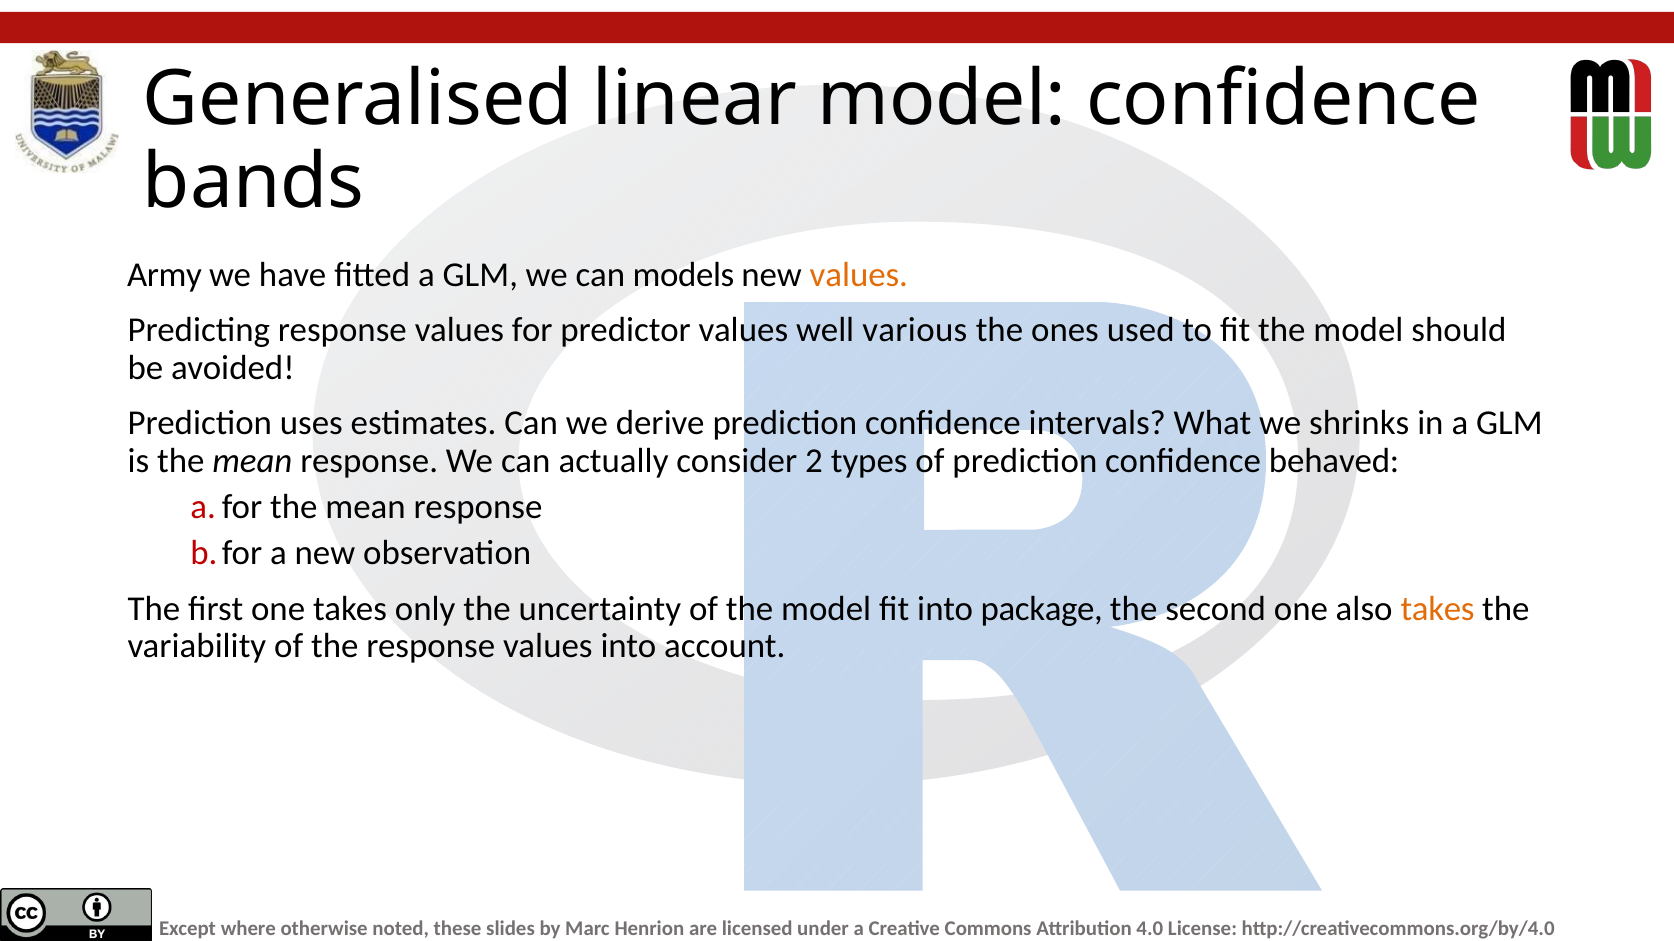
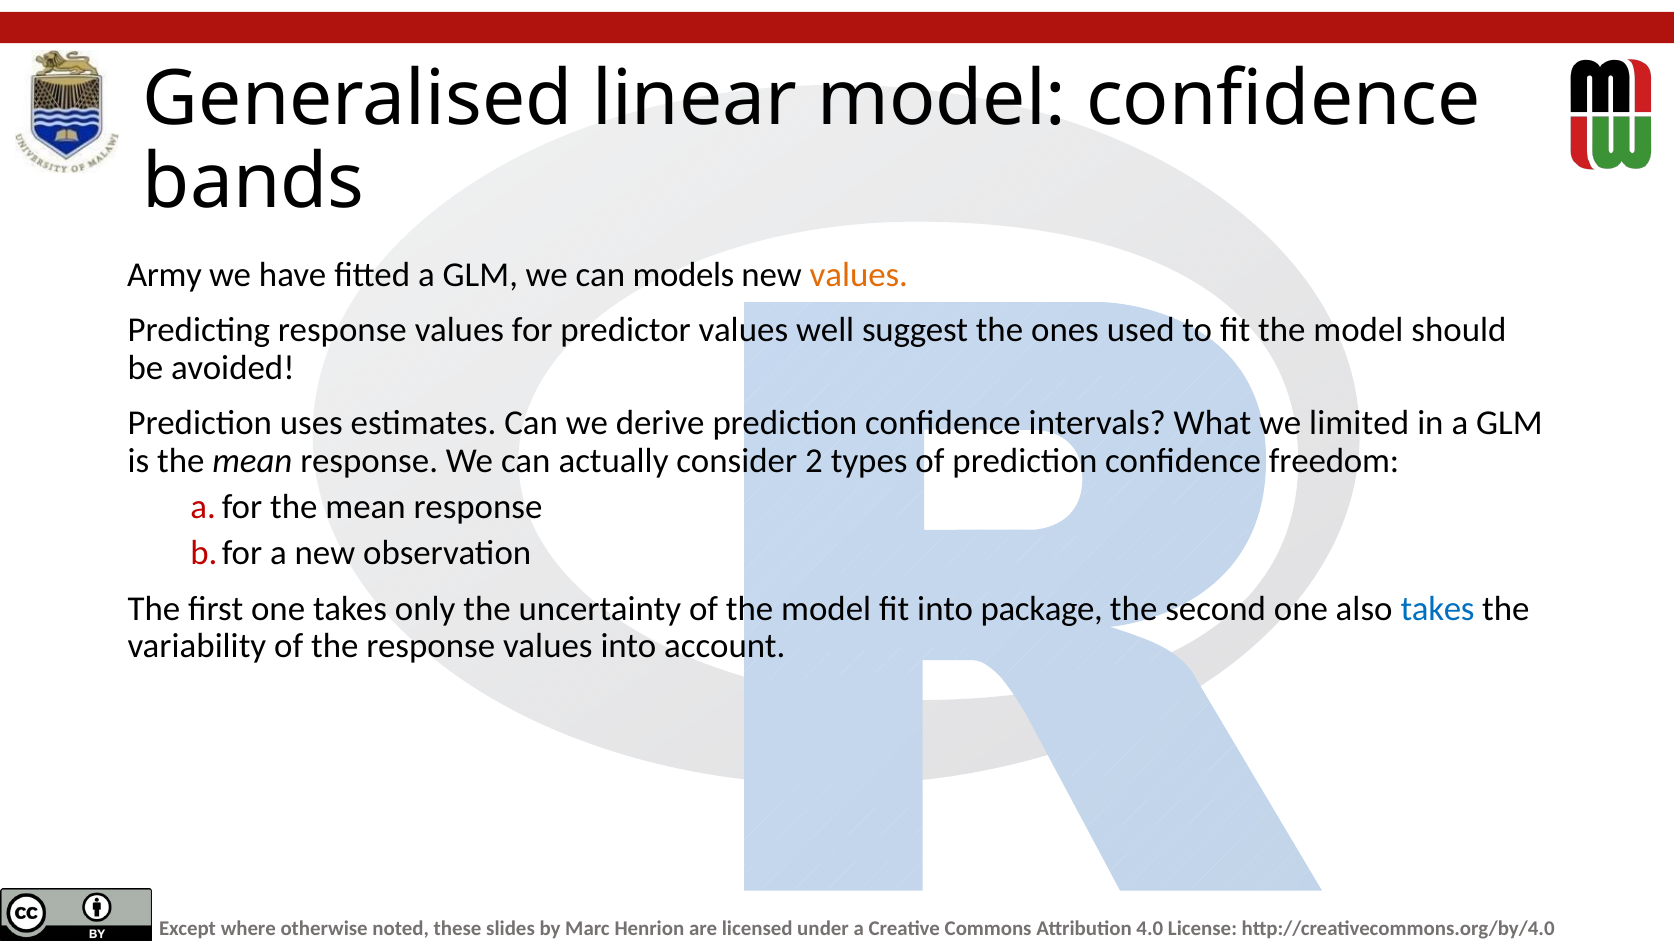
various: various -> suggest (915, 331)
shrinks: shrinks -> limited (1359, 423)
behaved: behaved -> freedom (1334, 461)
takes colour: orange -> blue (1438, 609)
